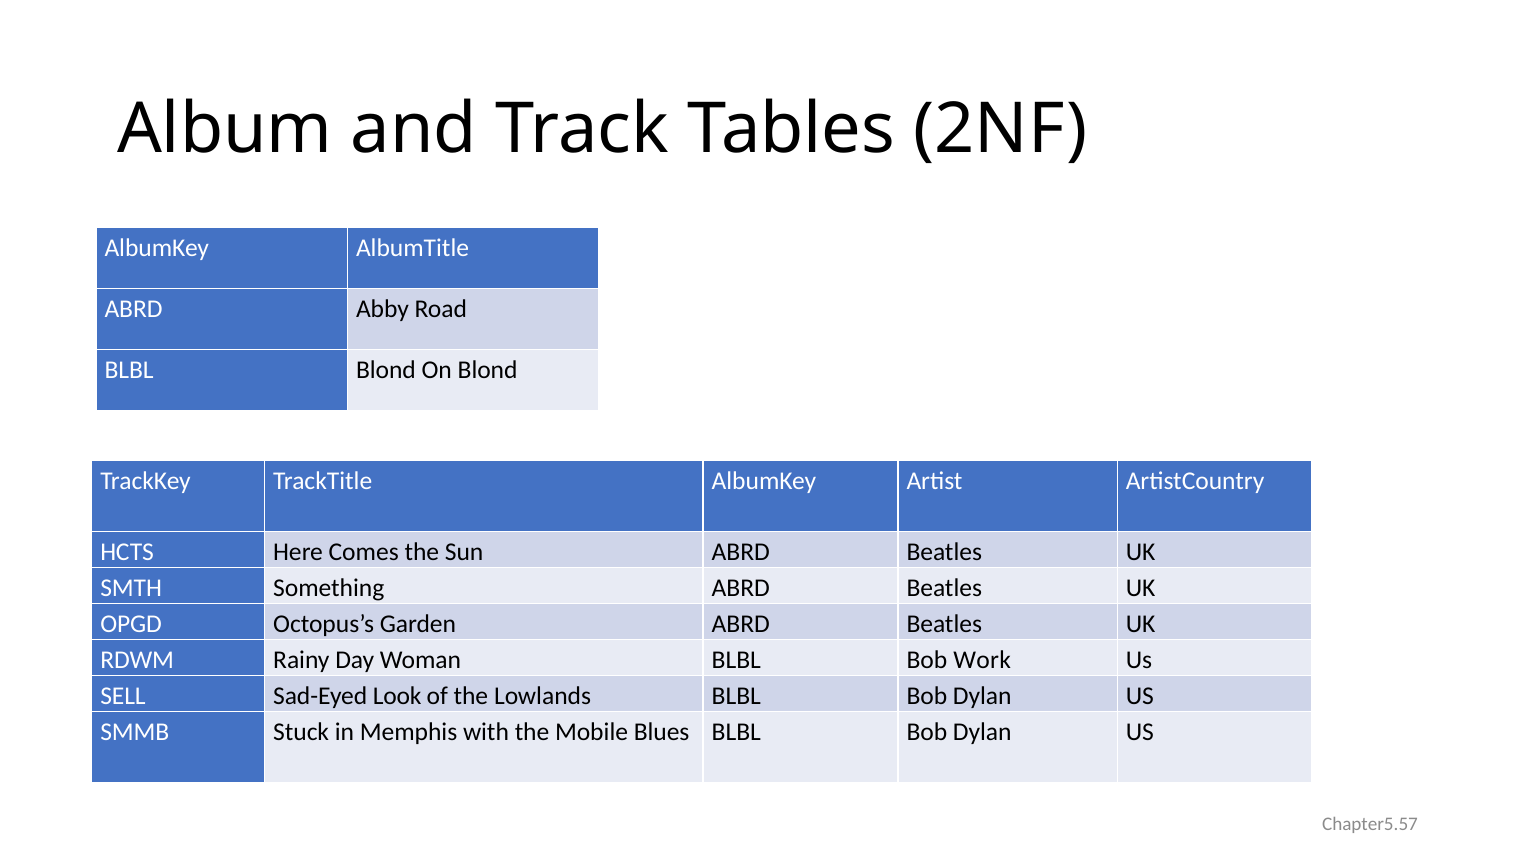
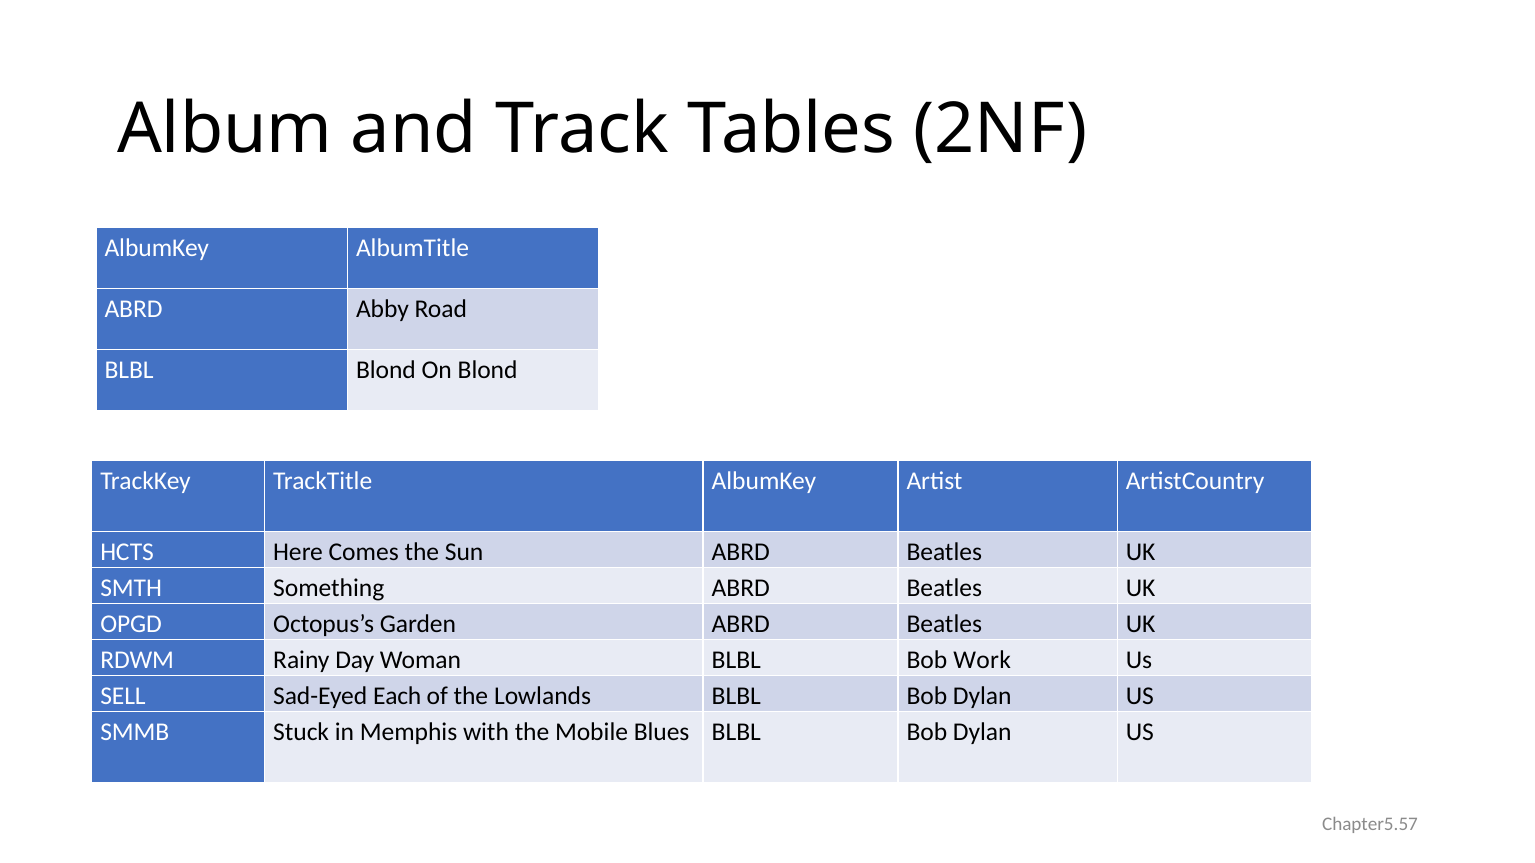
Look: Look -> Each (397, 697)
